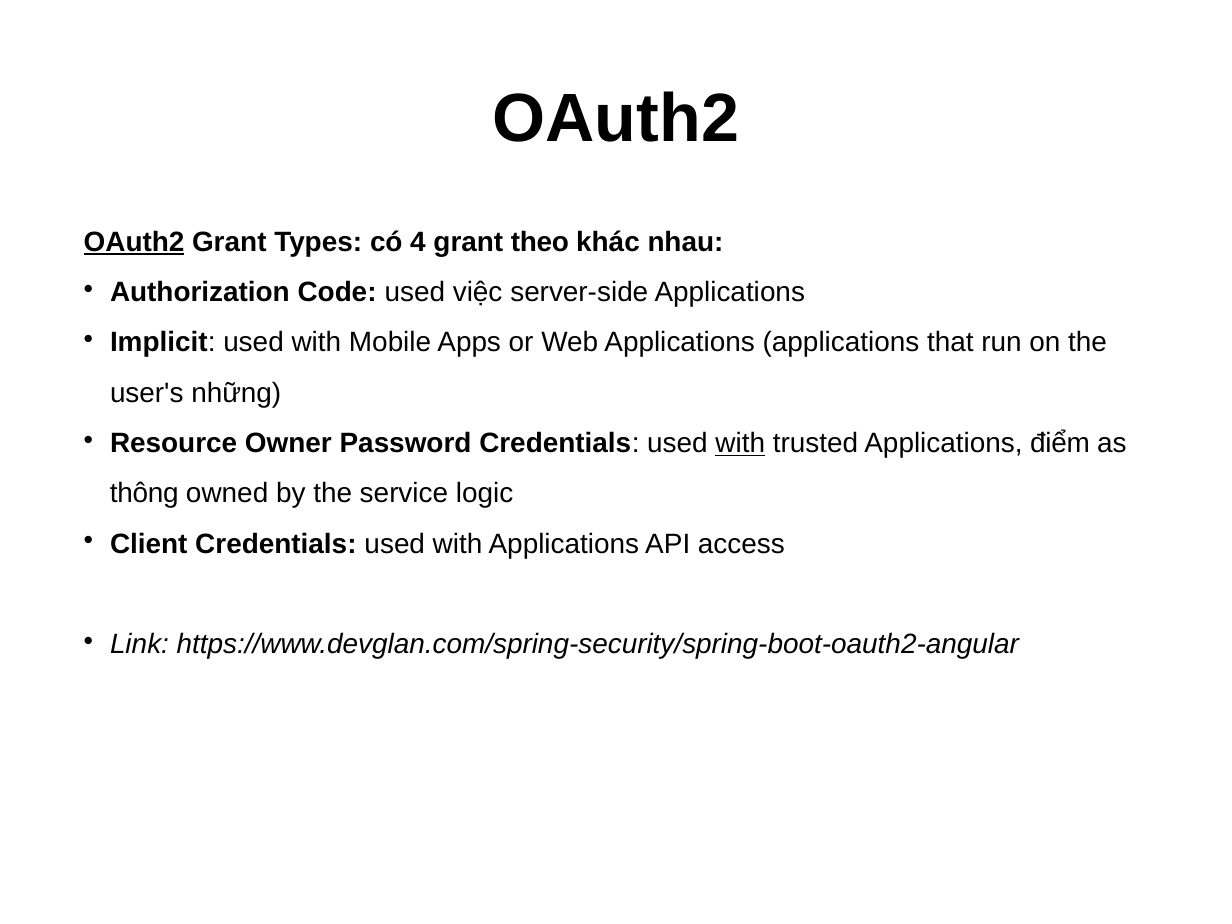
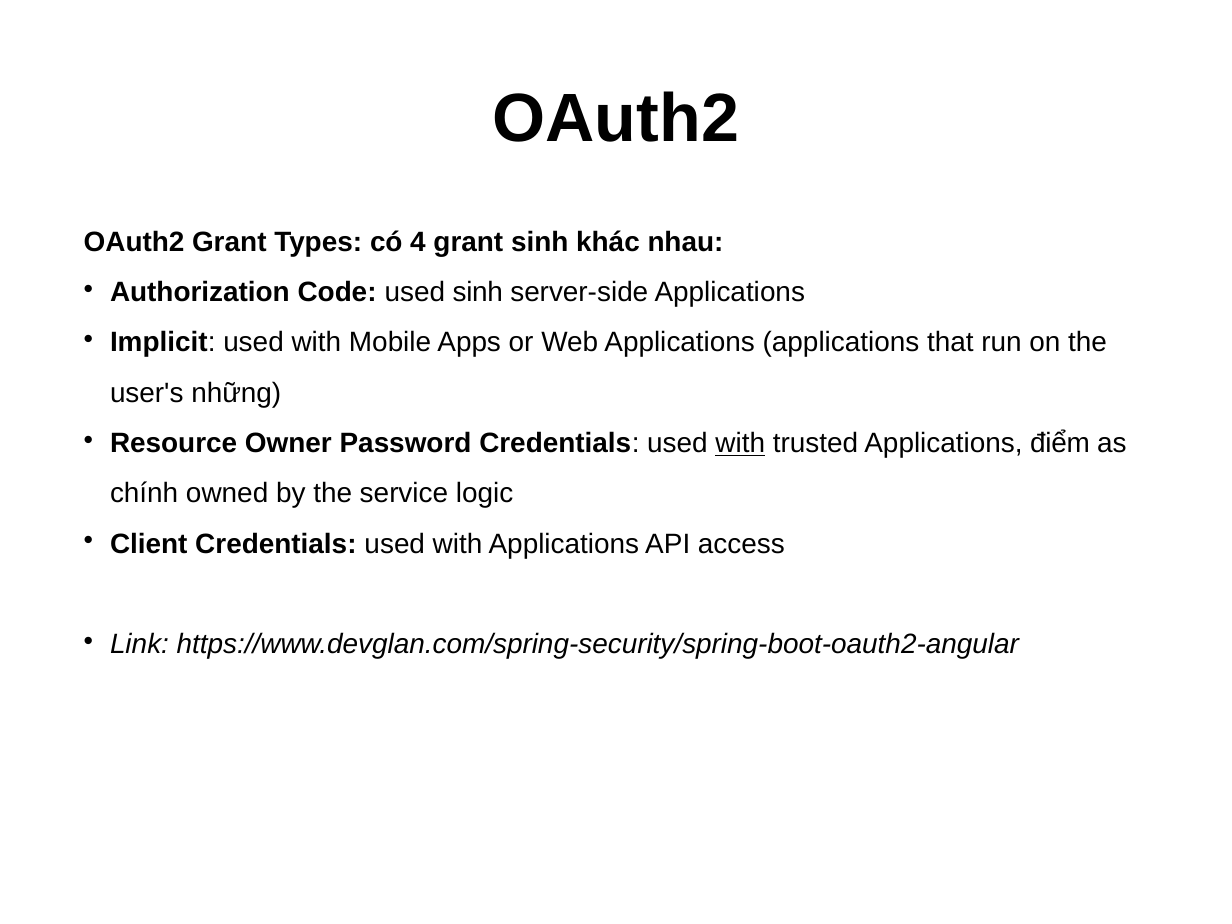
OAuth2 underline: present -> none (134, 242)
grant theo: theo -> sinh (540, 242)
used việc: việc -> sinh (478, 292)
thông: thông -> chính (144, 494)
